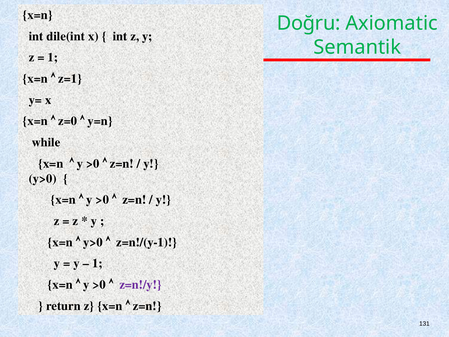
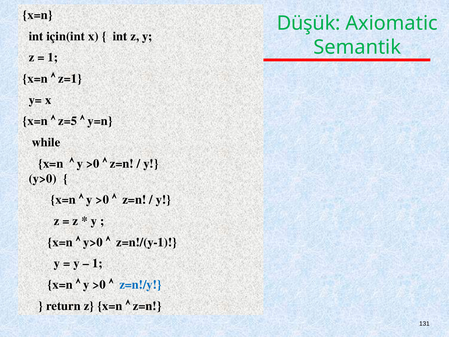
Doğru: Doğru -> Düşük (309, 23)
dile(int: dile(int -> için(int (66, 36)
z=0: z=0 -> z=5 (68, 121)
z=n!/y colour: purple -> blue (141, 284)
